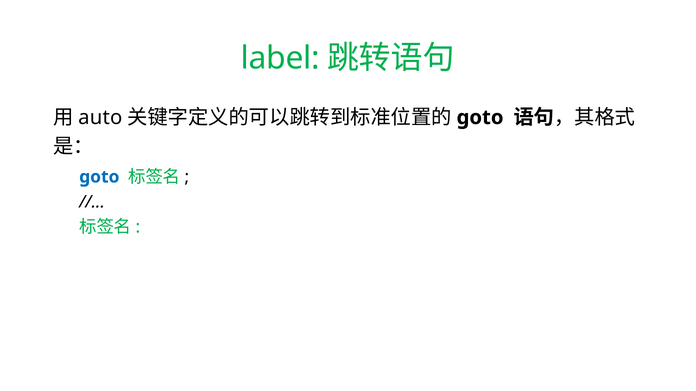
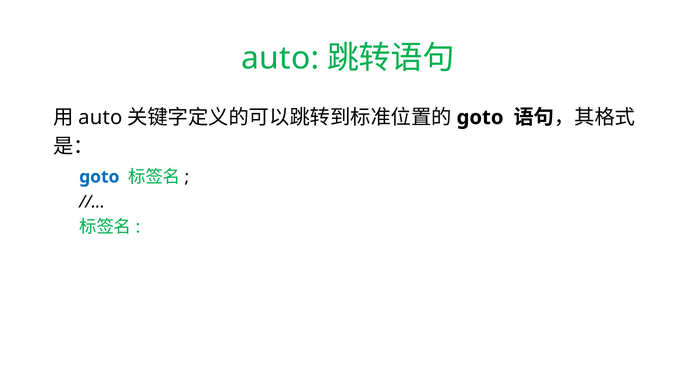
label: label -> auto (280, 58)
